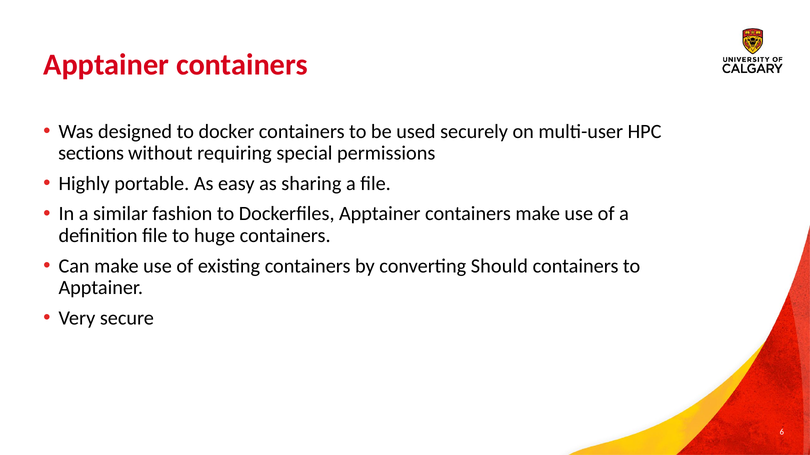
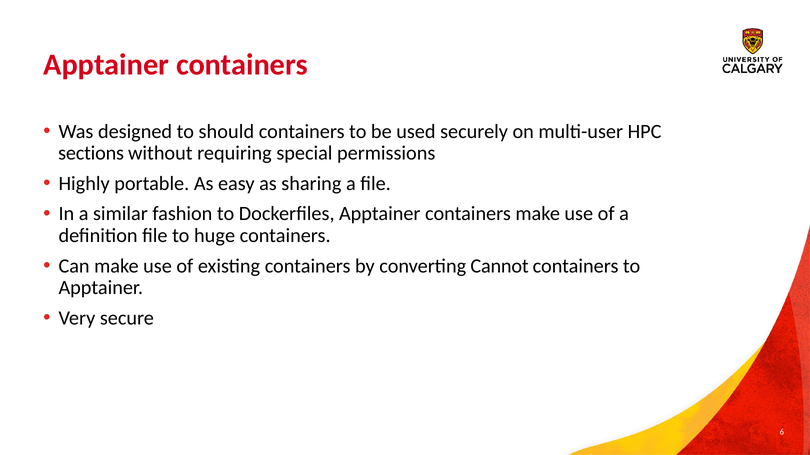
docker: docker -> should (226, 132)
Should: Should -> Cannot (500, 266)
